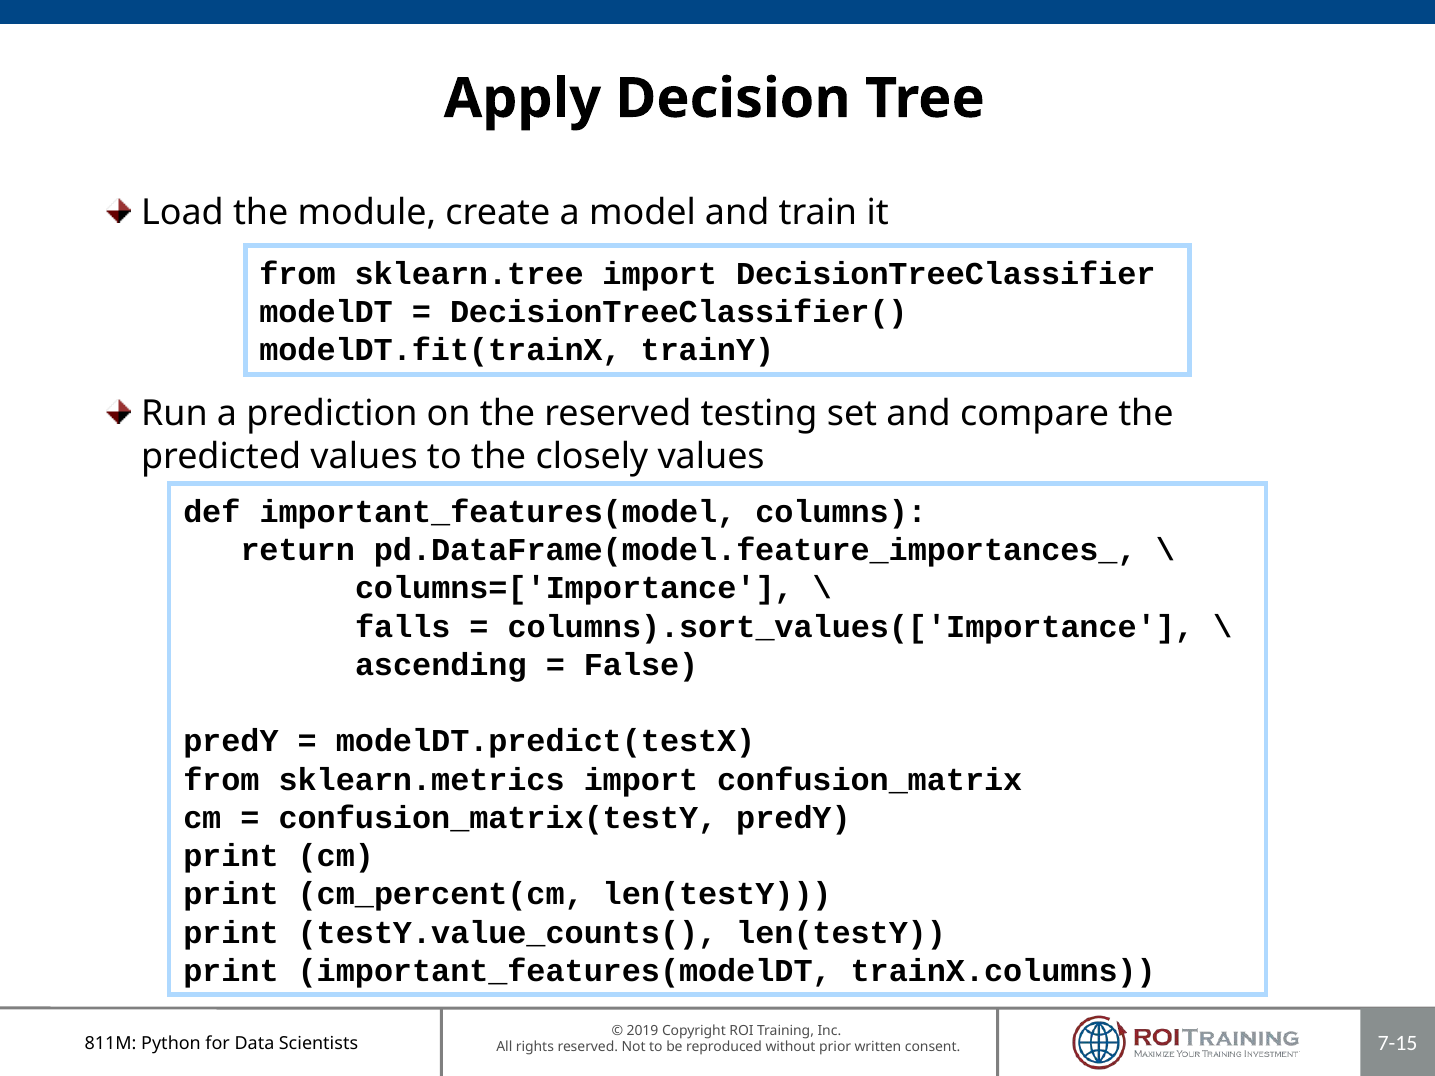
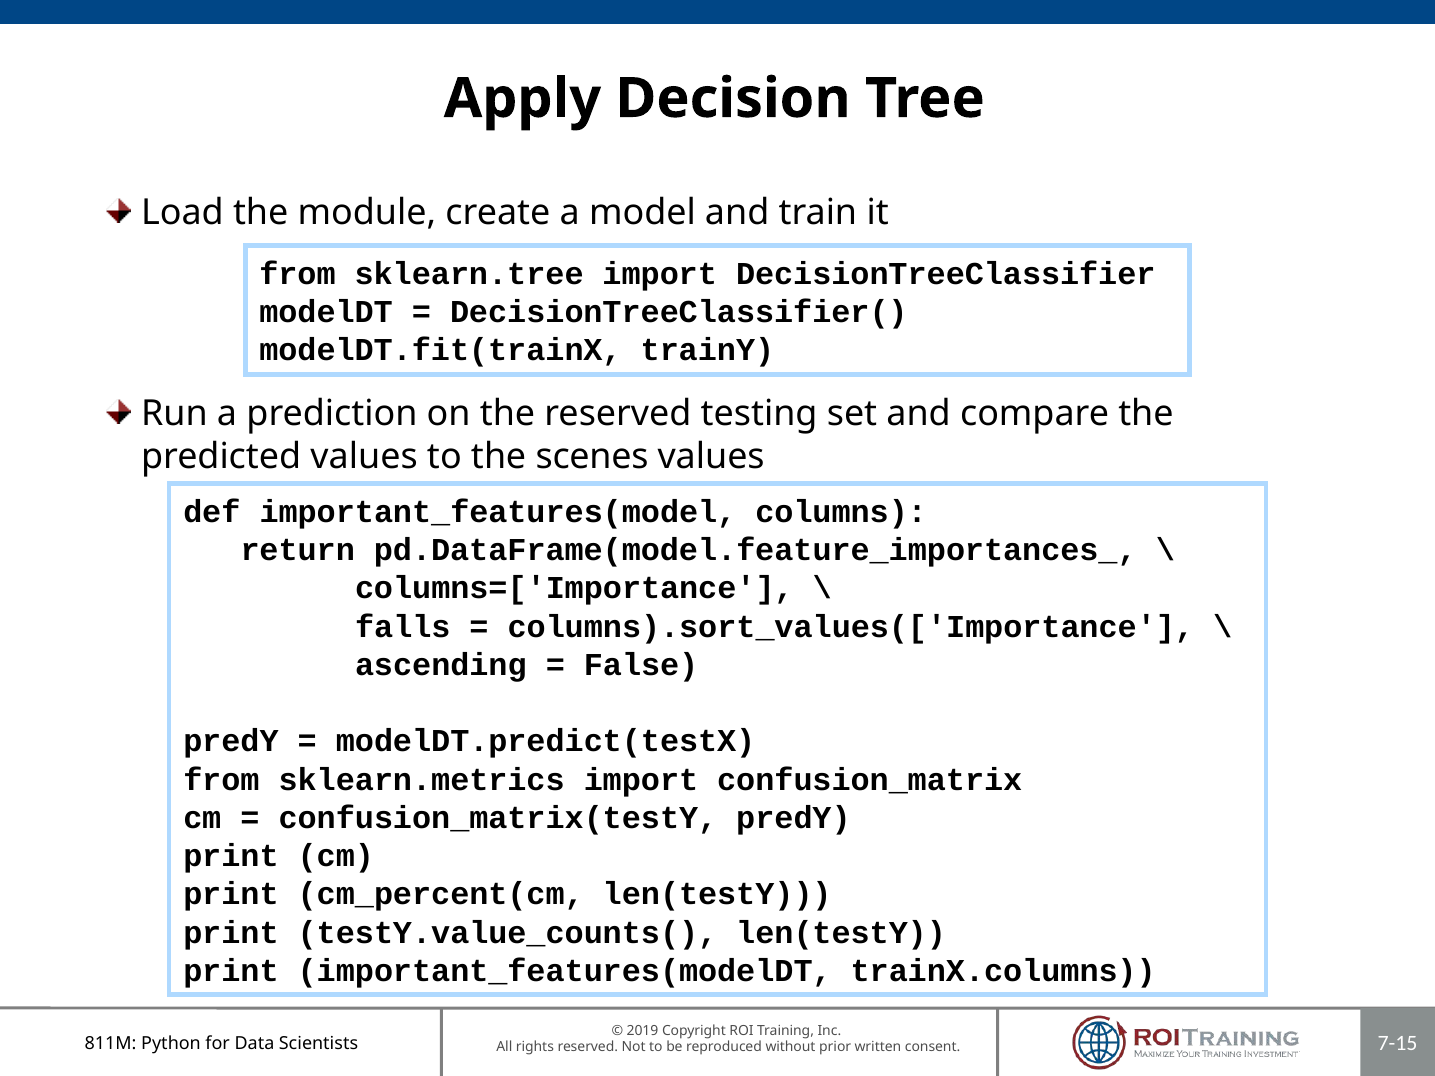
closely: closely -> scenes (592, 457)
